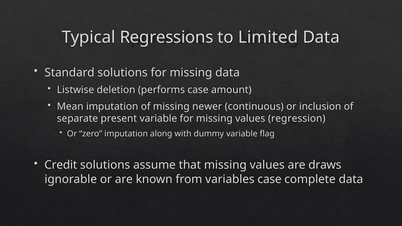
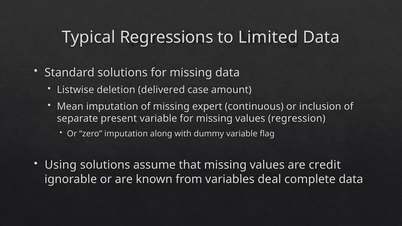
performs: performs -> delivered (161, 90)
newer: newer -> expert (207, 107)
Credit: Credit -> Using (61, 165)
draws: draws -> credit (325, 165)
variables case: case -> deal (269, 179)
